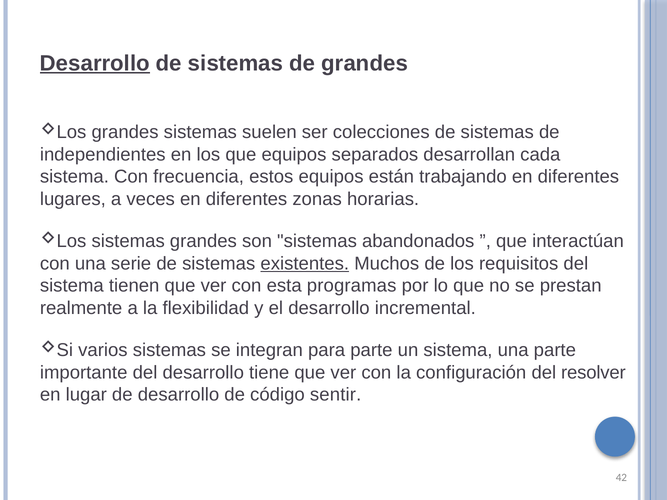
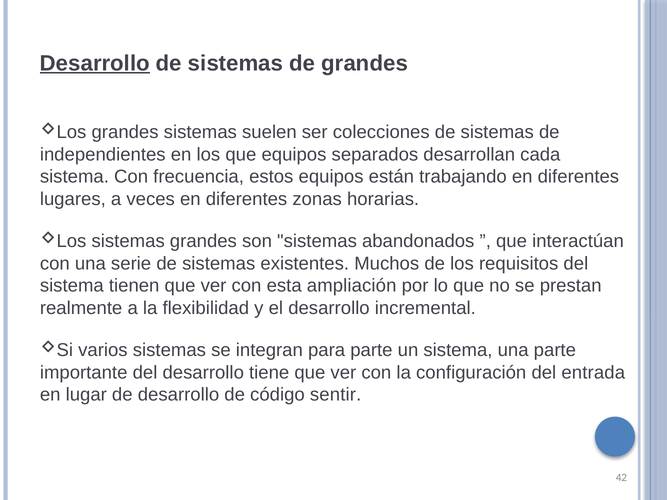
existentes underline: present -> none (305, 264)
programas: programas -> ampliación (352, 286)
resolver: resolver -> entrada (593, 373)
